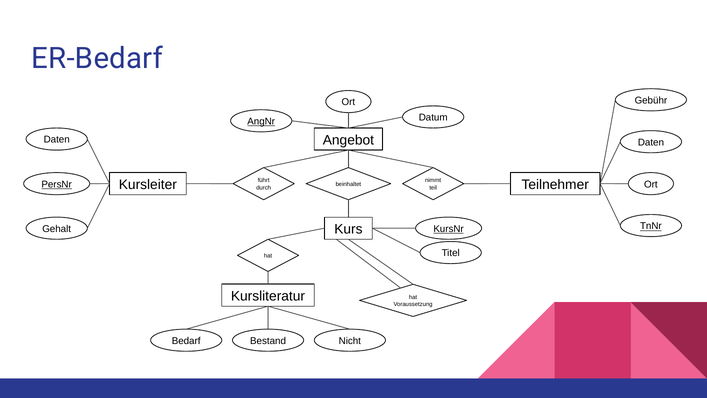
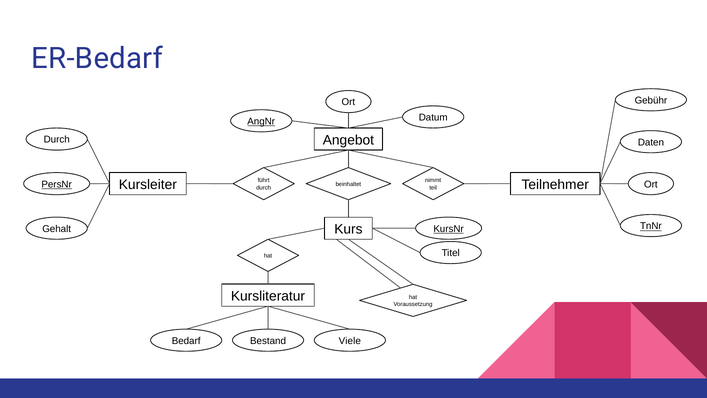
Daten: Daten -> Durch (57, 140)
Nicht: Nicht -> Viele (350, 341)
